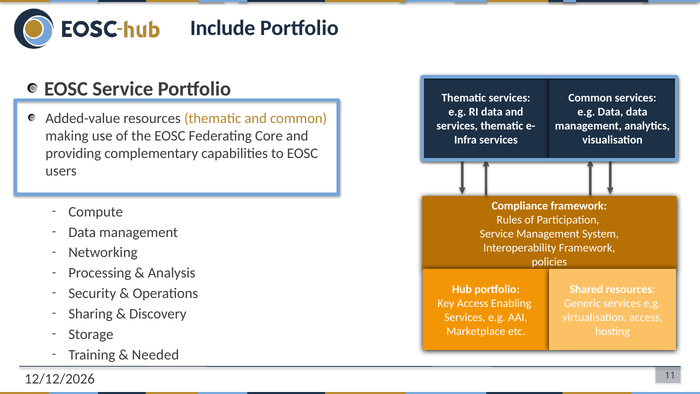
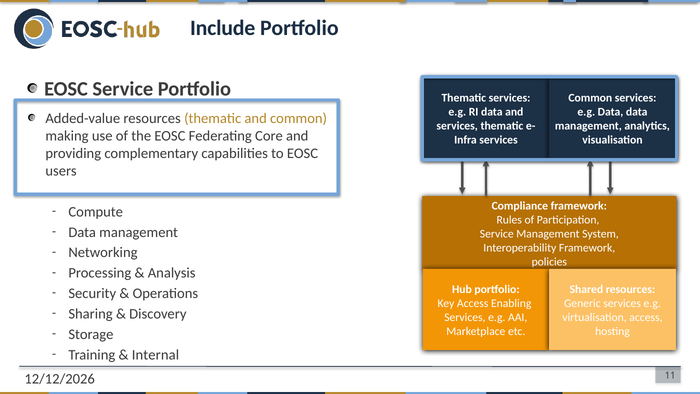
Needed: Needed -> Internal (155, 355)
